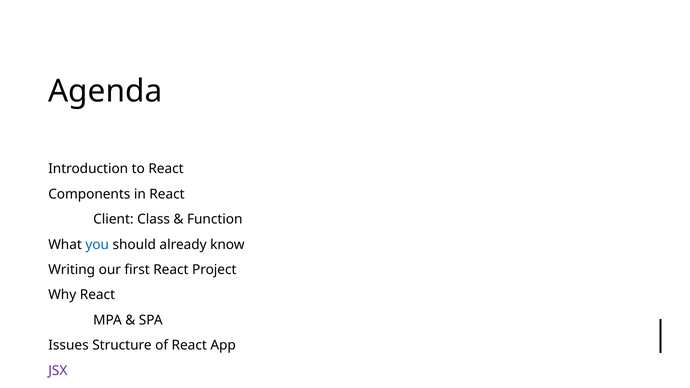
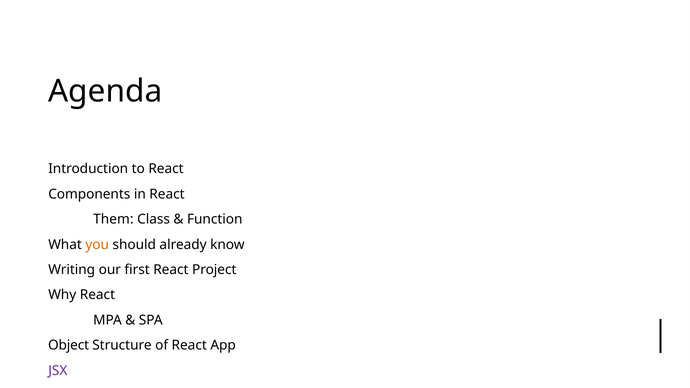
Client: Client -> Them (113, 219)
you colour: blue -> orange (97, 245)
Issues: Issues -> Object (69, 345)
